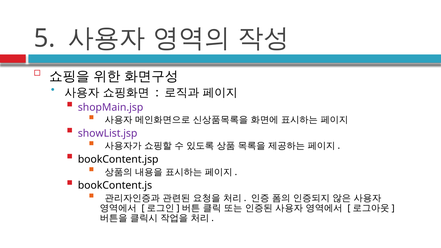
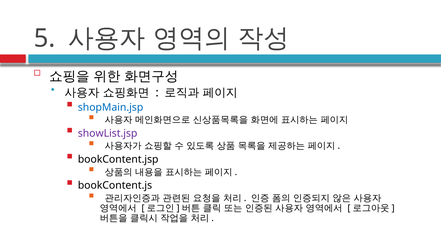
shopMain.jsp colour: purple -> blue (111, 107)
